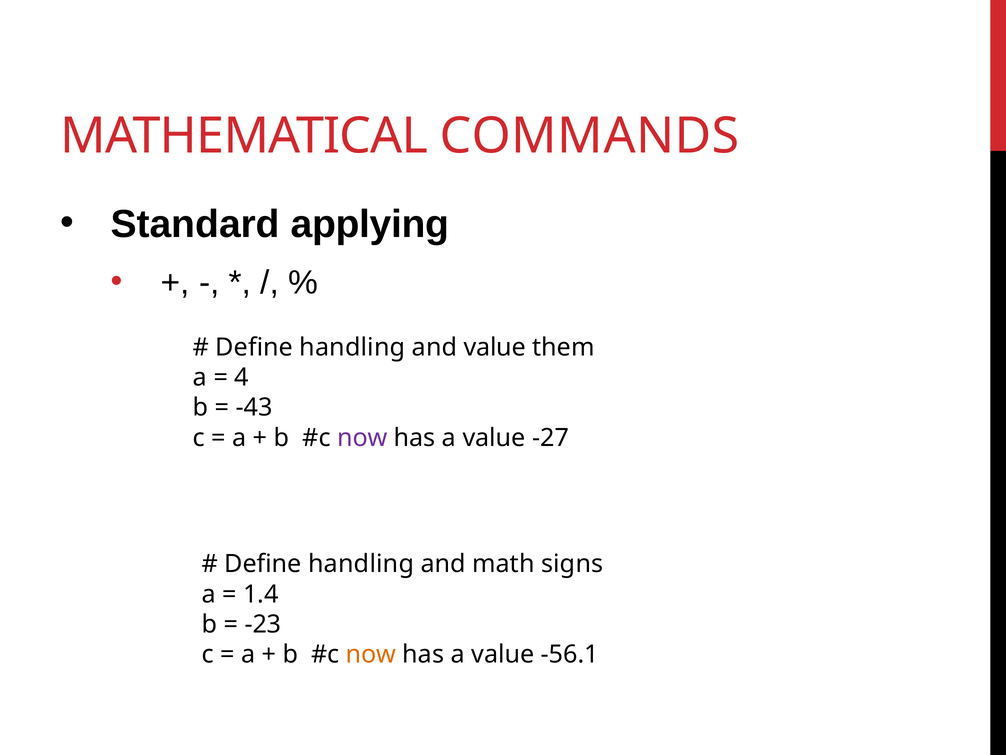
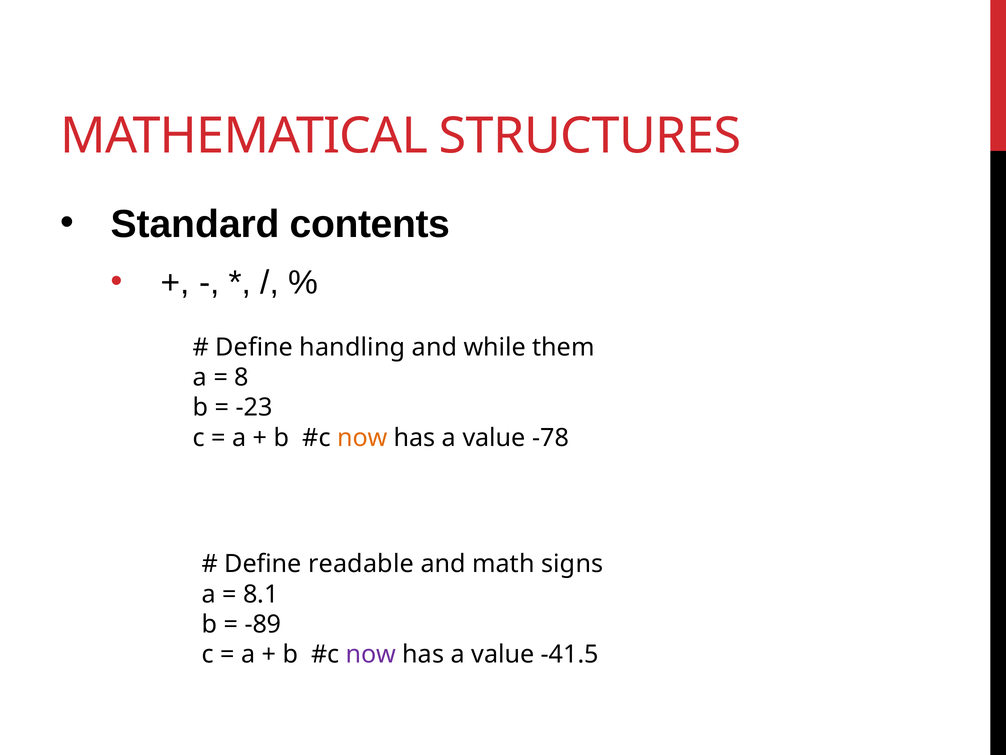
COMMANDS: COMMANDS -> STRUCTURES (590, 136)
applying: applying -> contents (370, 224)
and value: value -> while (495, 347)
4: 4 -> 8 (242, 377)
-43: -43 -> -23 (254, 407)
now colour: purple -> orange (362, 438)
-27: -27 -> -78 (551, 438)
handling: handling -> readable (361, 564)
1.4: 1.4 -> 8.1 (261, 594)
-23: -23 -> -89 (263, 624)
now colour: orange -> purple (371, 654)
-56.1: -56.1 -> -41.5 (570, 654)
